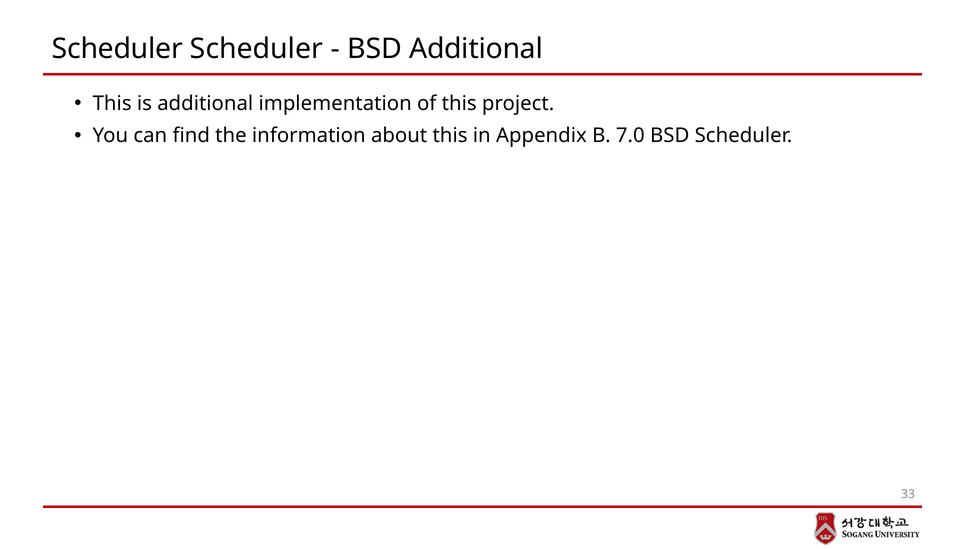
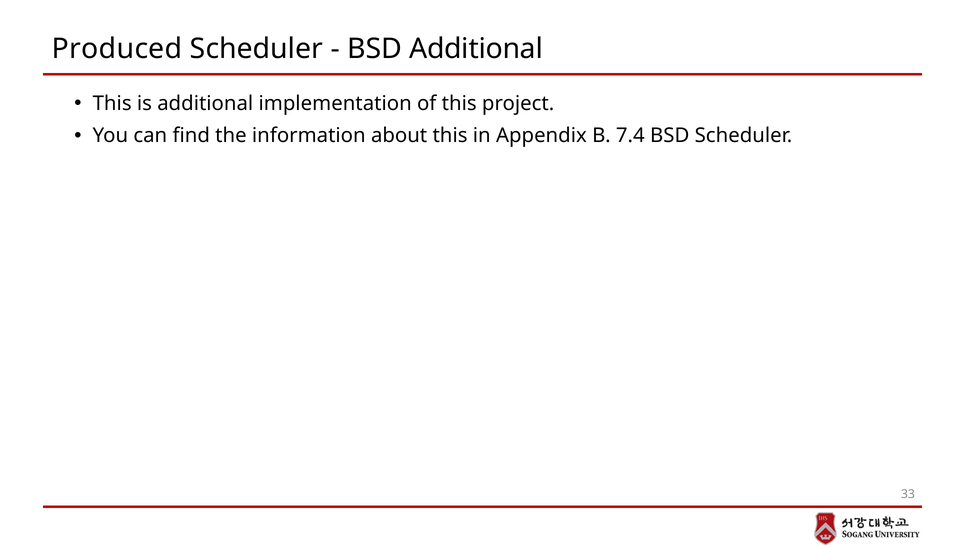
Scheduler: Scheduler -> Produced (117, 49)
7.0: 7.0 -> 7.4 (630, 136)
